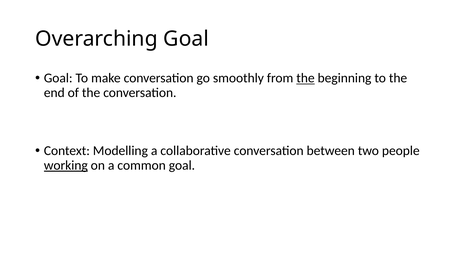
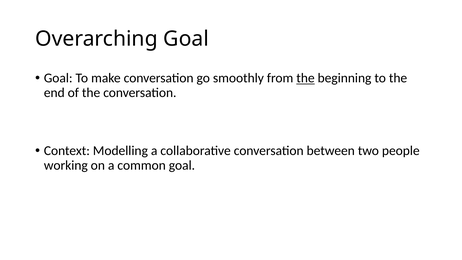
working underline: present -> none (66, 165)
